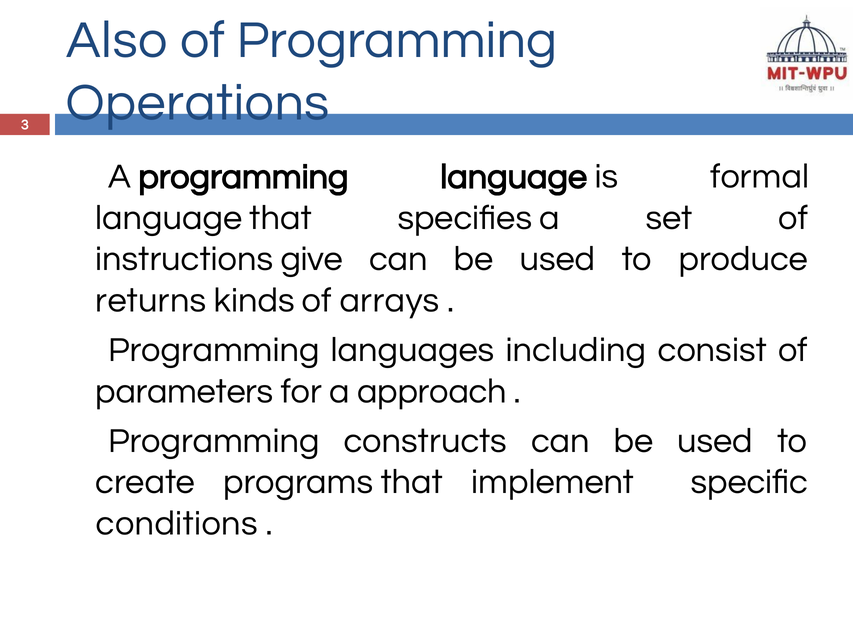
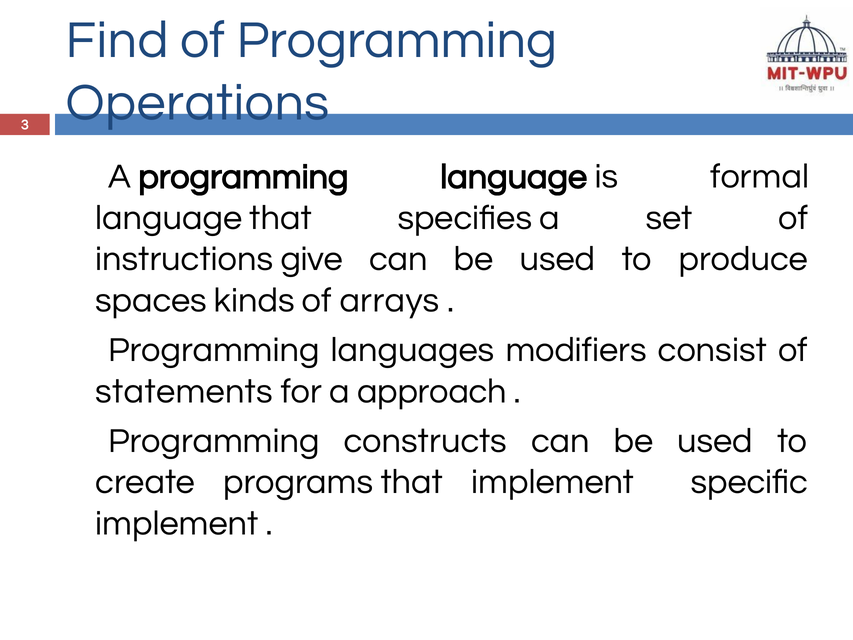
Also: Also -> Find (117, 40)
returns: returns -> spaces (151, 300)
including: including -> modifiers (576, 350)
parameters: parameters -> statements (184, 391)
conditions: conditions -> implement (177, 523)
